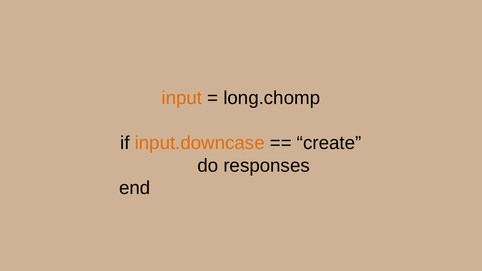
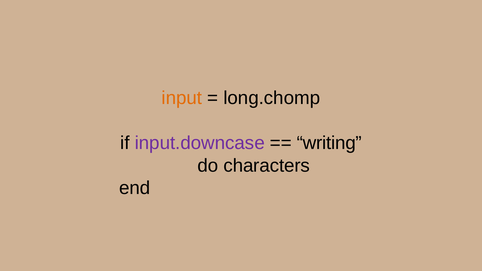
input.downcase colour: orange -> purple (200, 143)
create: create -> writing (329, 143)
responses: responses -> characters (267, 166)
